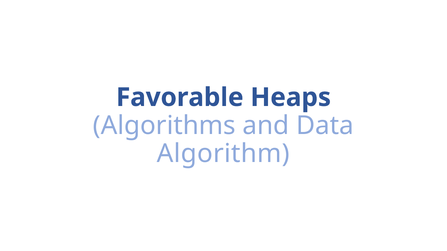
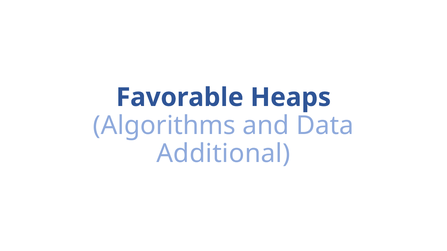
Algorithm: Algorithm -> Additional (223, 154)
